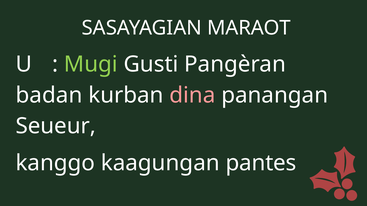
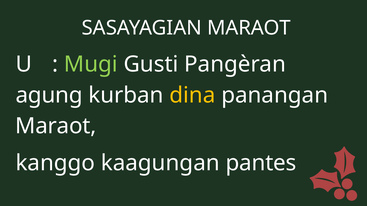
badan: badan -> agung (49, 95)
dina colour: pink -> yellow (192, 95)
Seueur: Seueur -> Maraot (56, 126)
